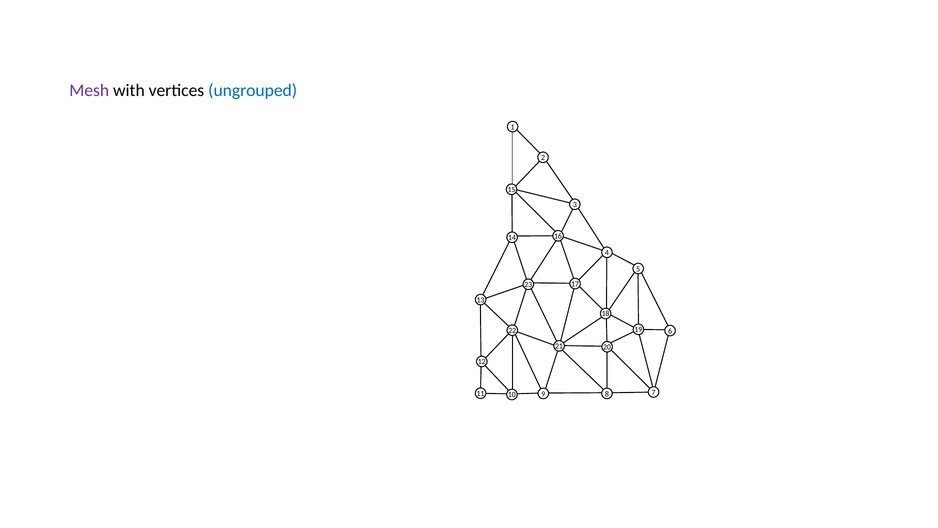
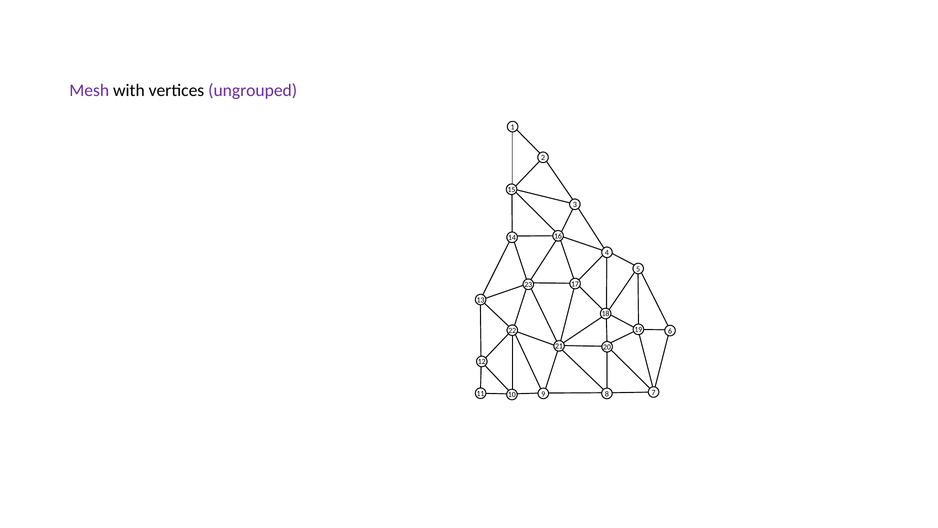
ungrouped colour: blue -> purple (253, 91)
